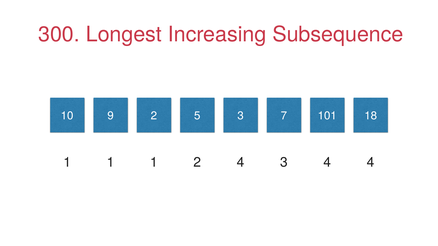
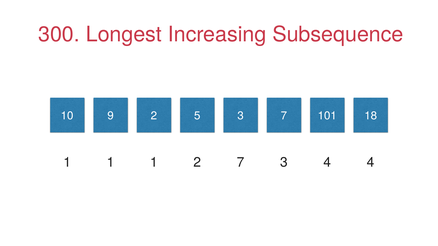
2 4: 4 -> 7 (241, 163)
